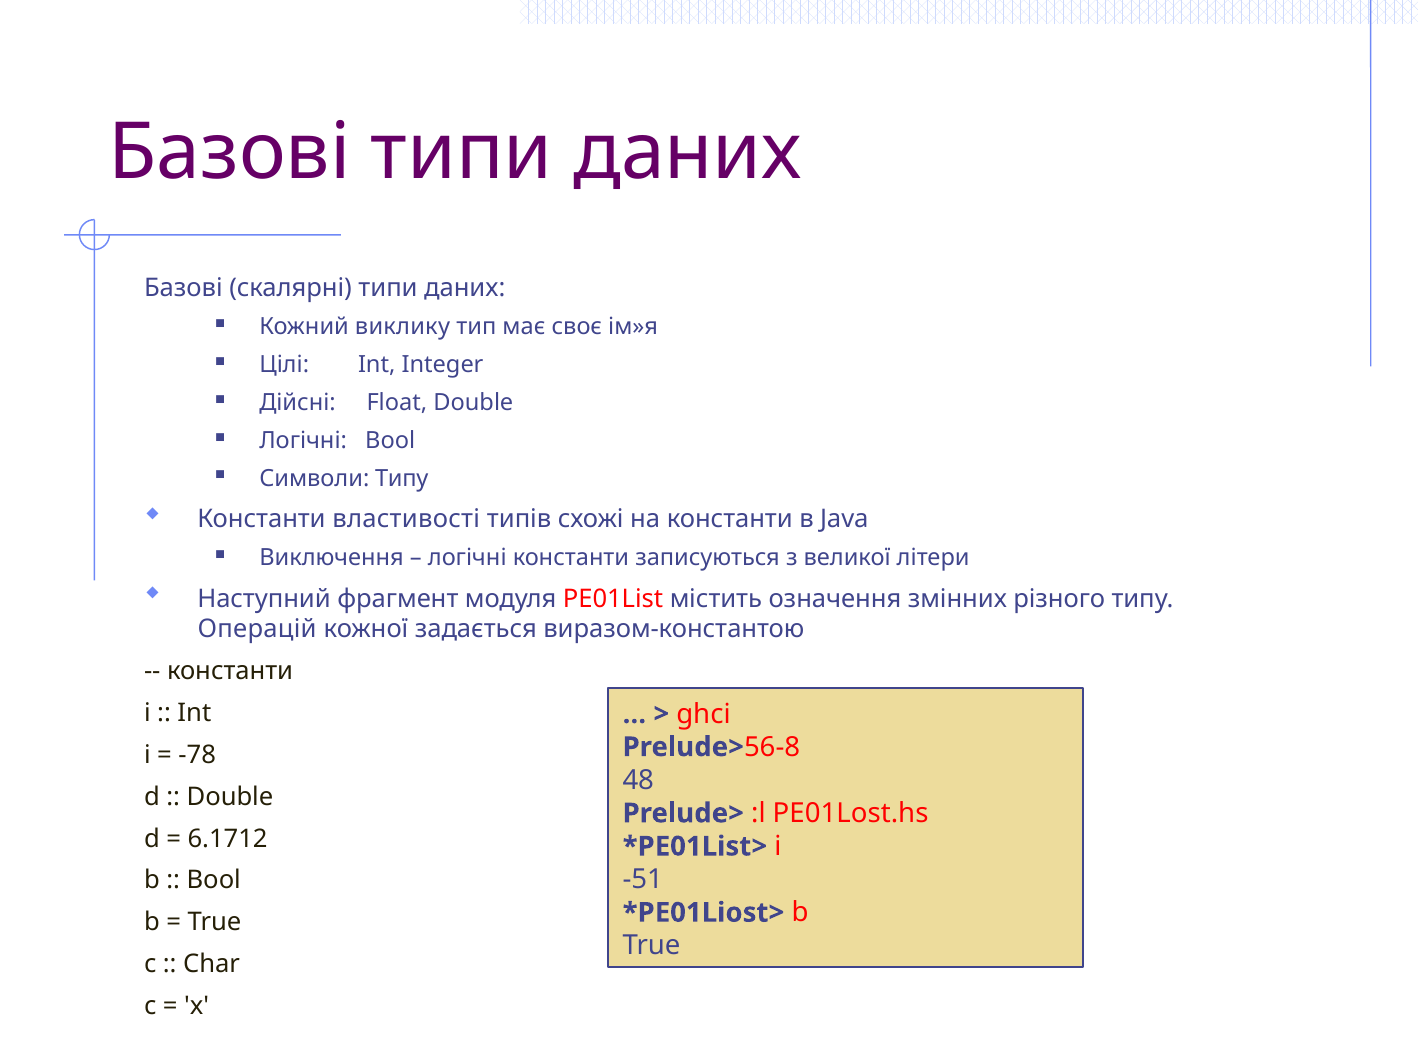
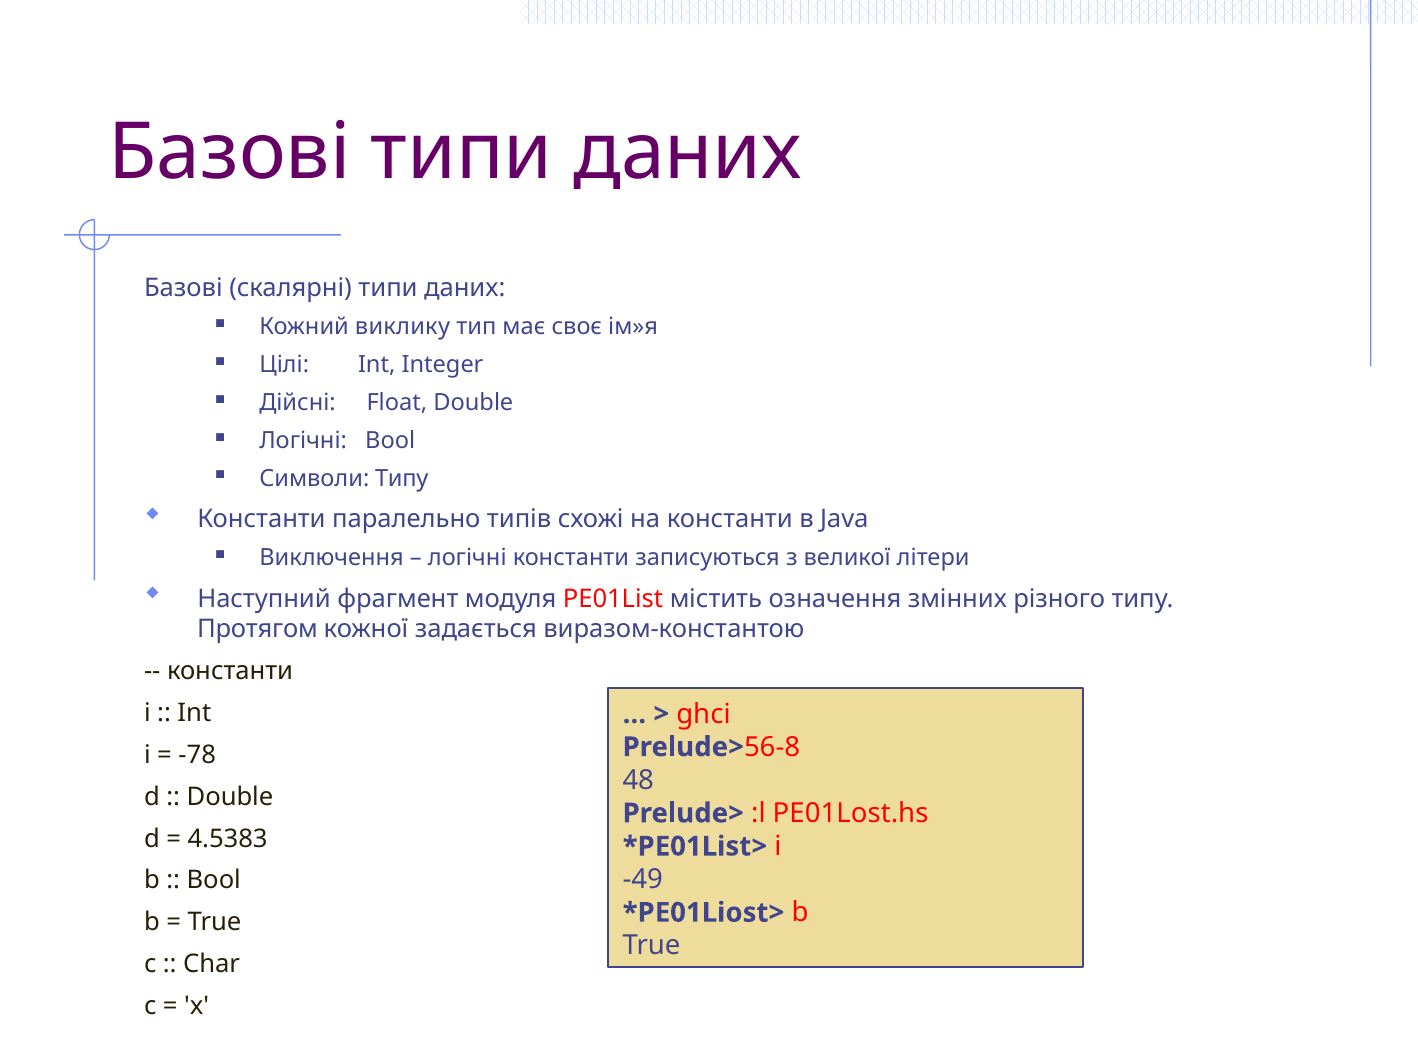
властивості: властивості -> паралельно (406, 519)
Операцій: Операцій -> Протягом (257, 629)
6.1712: 6.1712 -> 4.5383 (228, 838)
-51: -51 -> -49 (643, 879)
